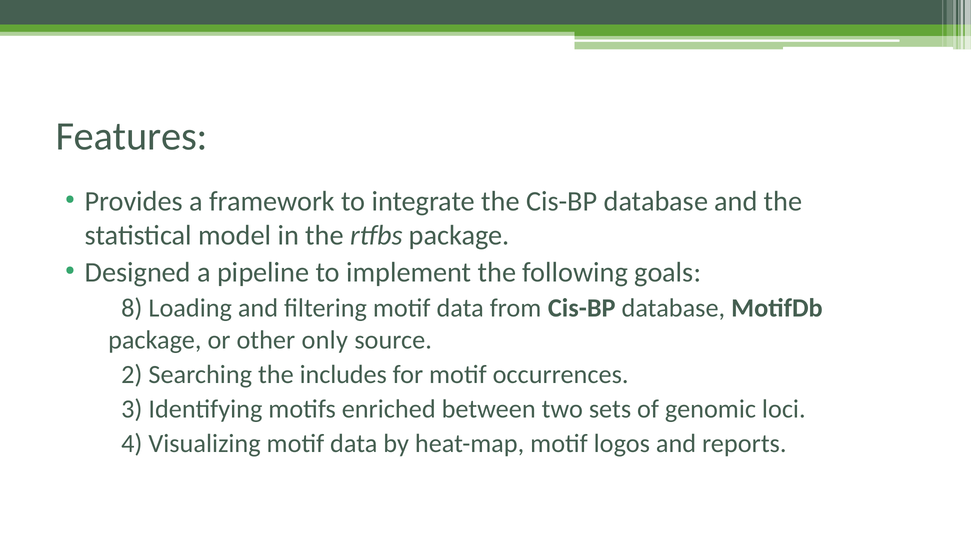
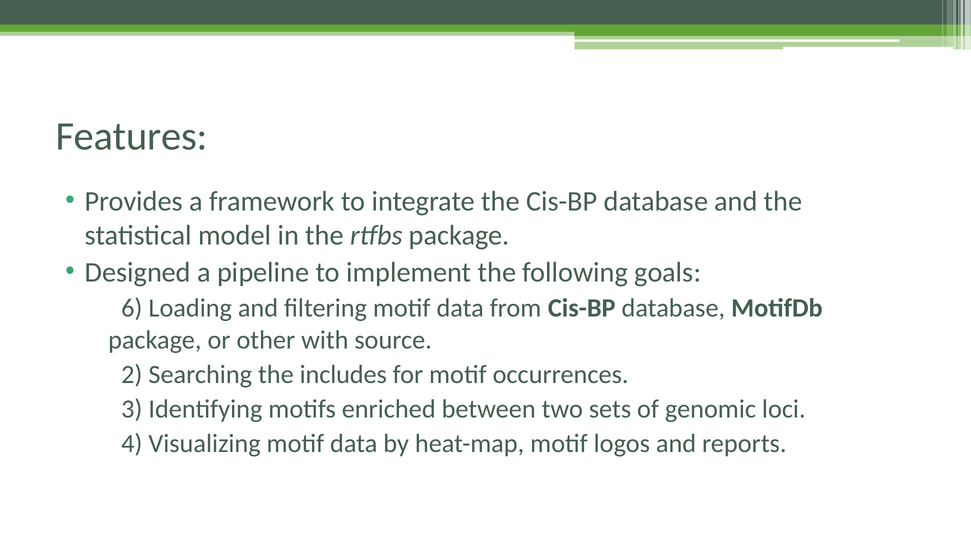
8: 8 -> 6 (132, 308)
only: only -> with (325, 340)
